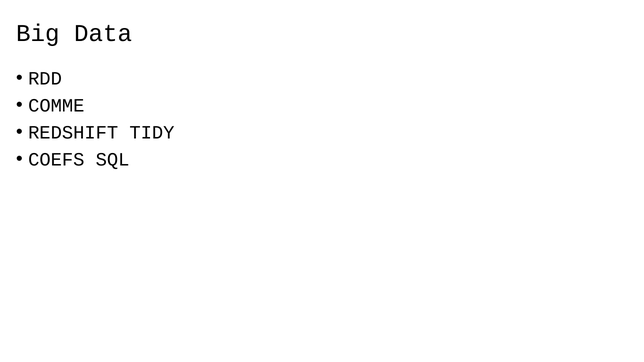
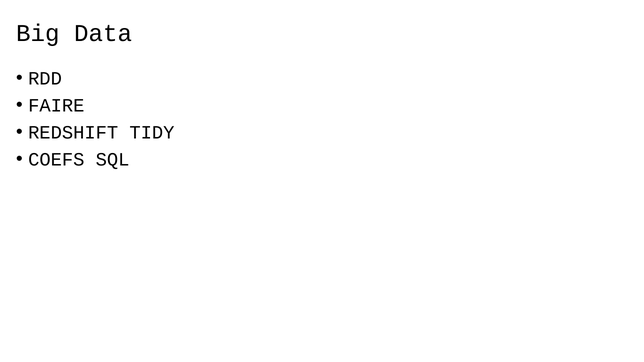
COMME: COMME -> FAIRE (56, 105)
